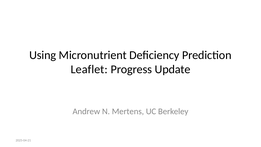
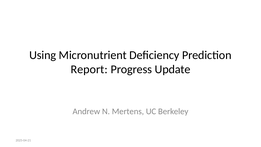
Leaflet: Leaflet -> Report (89, 69)
